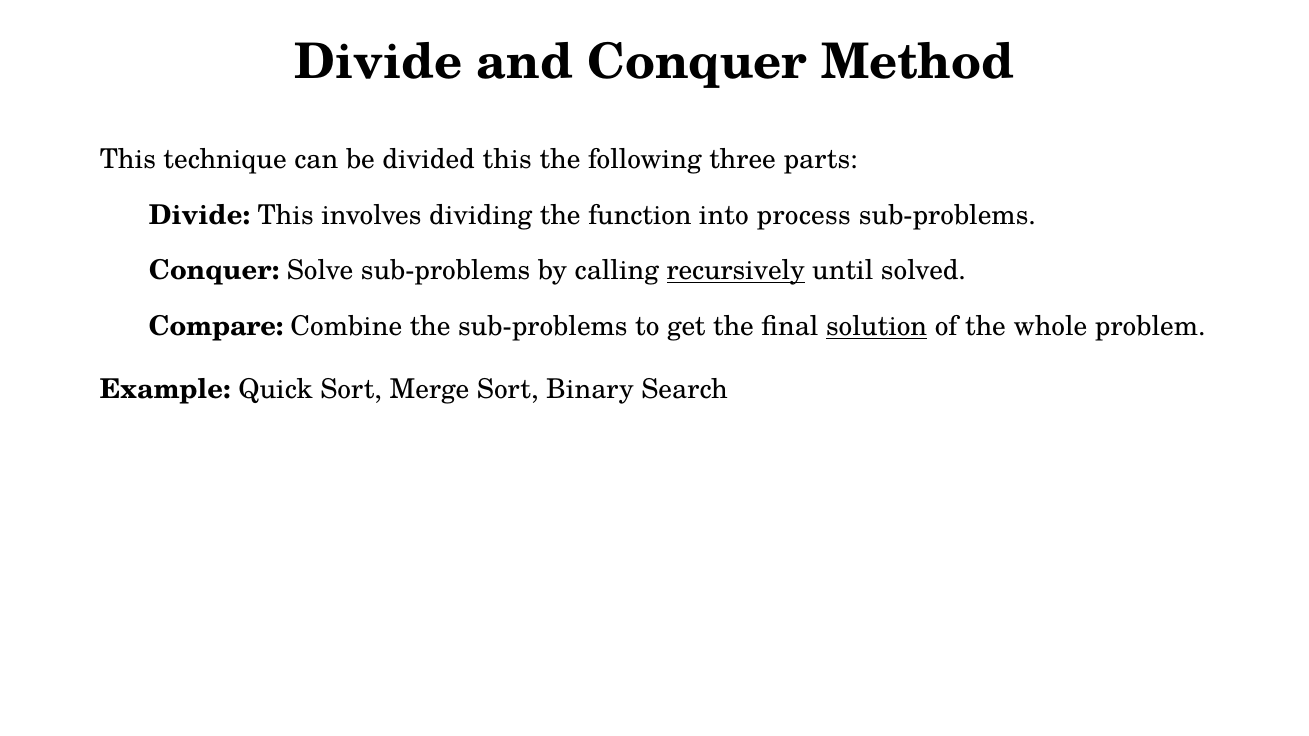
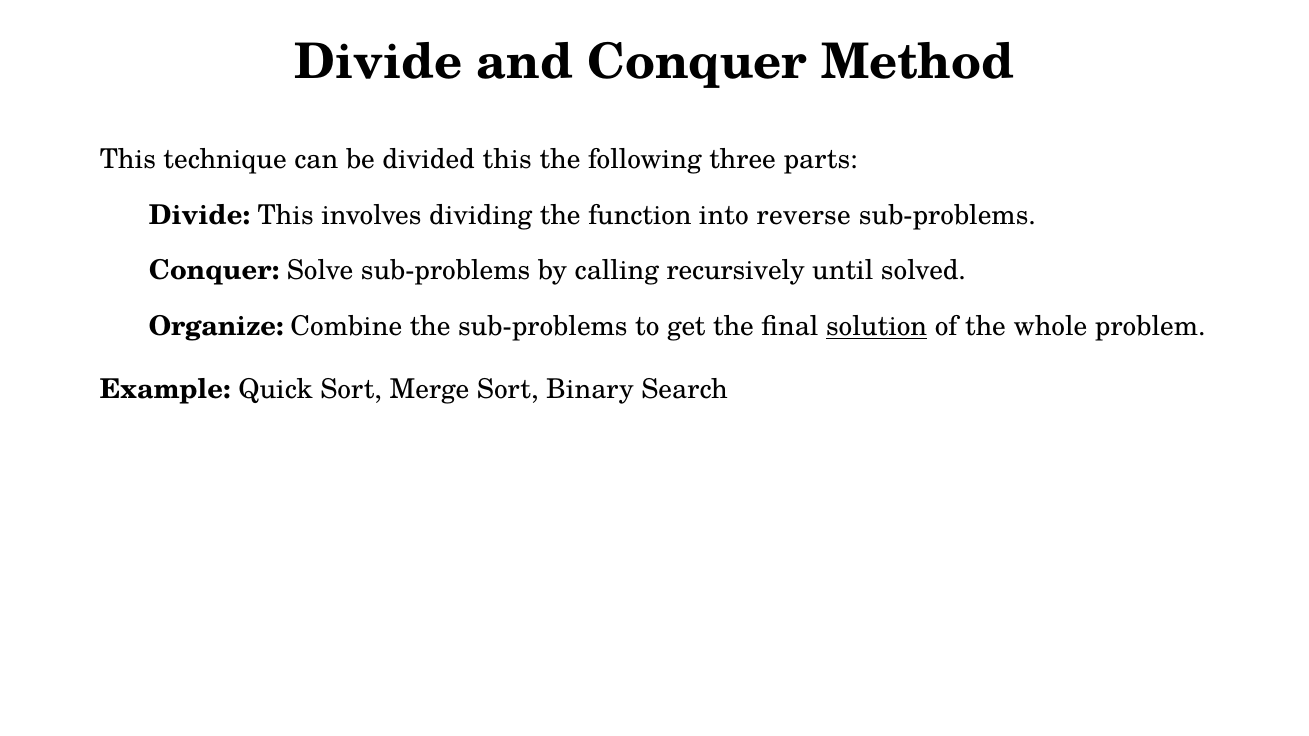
process: process -> reverse (804, 215)
recursively underline: present -> none (736, 271)
Compare: Compare -> Organize (216, 327)
